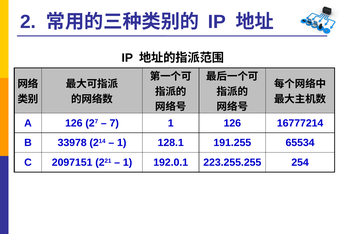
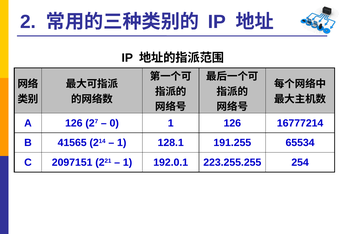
7: 7 -> 0 (114, 123)
33978: 33978 -> 41565 (72, 143)
